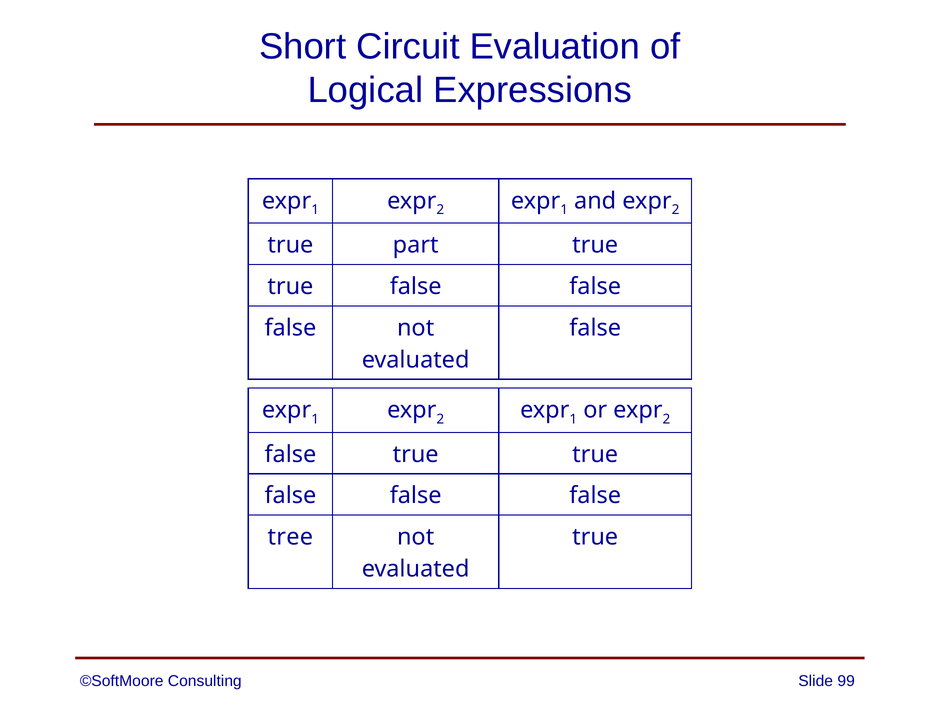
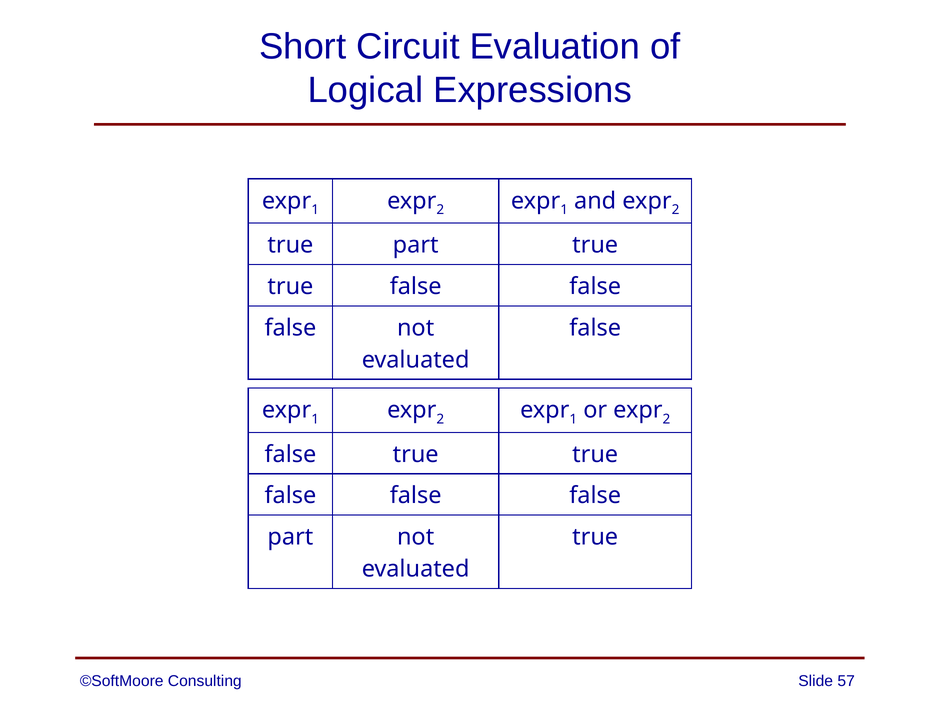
tree: tree -> part (290, 537)
99: 99 -> 57 (846, 681)
